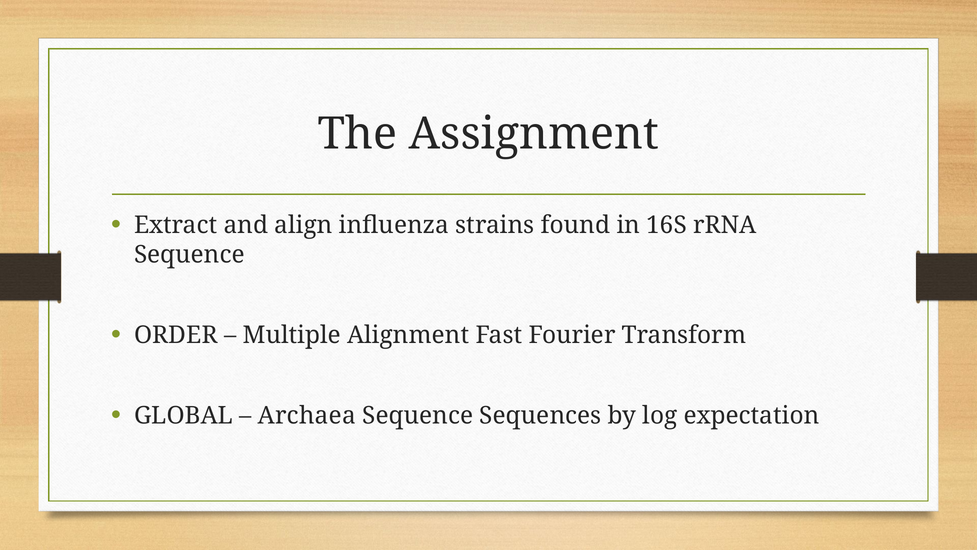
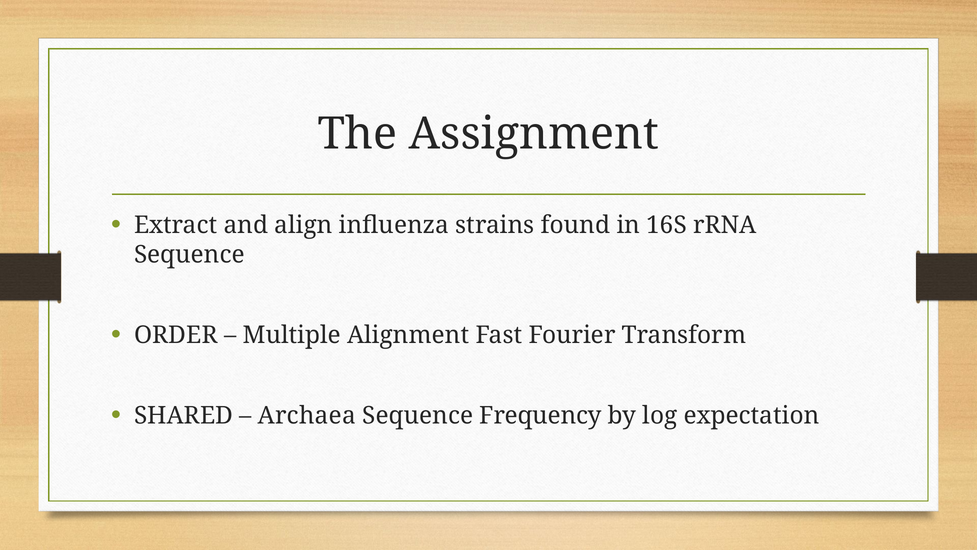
GLOBAL: GLOBAL -> SHARED (184, 415)
Sequences: Sequences -> Frequency (541, 415)
